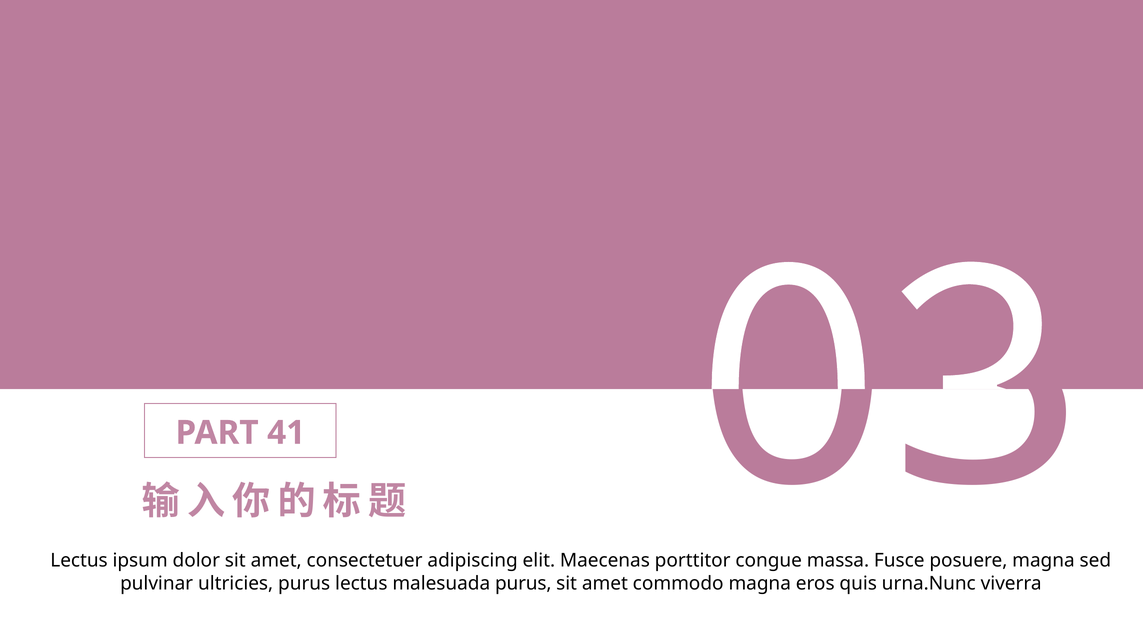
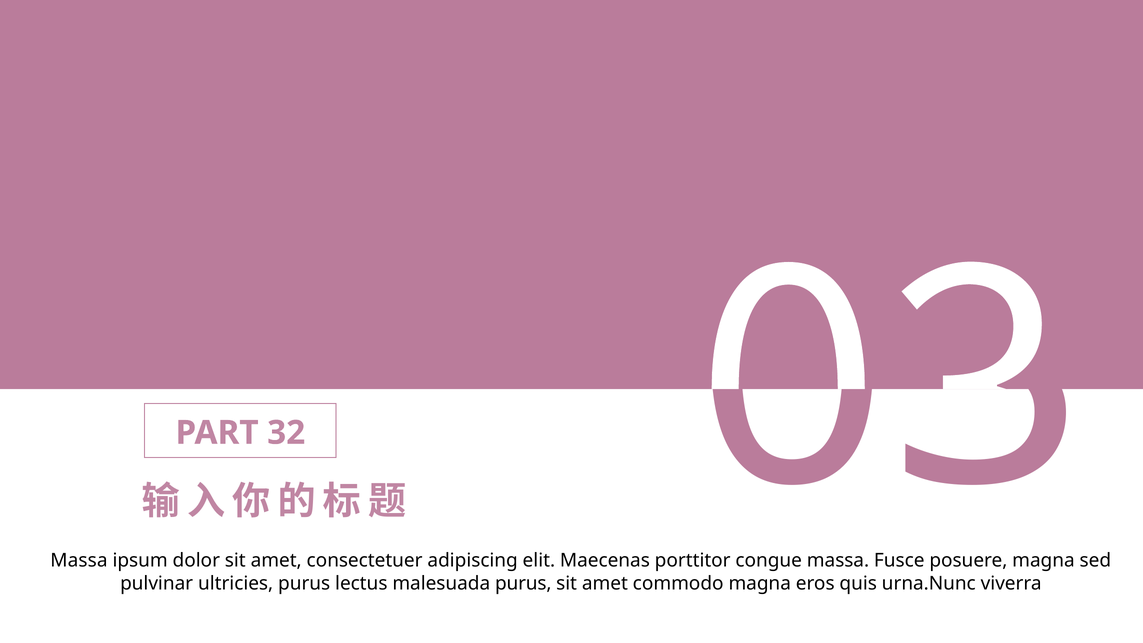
41: 41 -> 32 (286, 433)
Lectus: Lectus -> Massa (79, 561)
